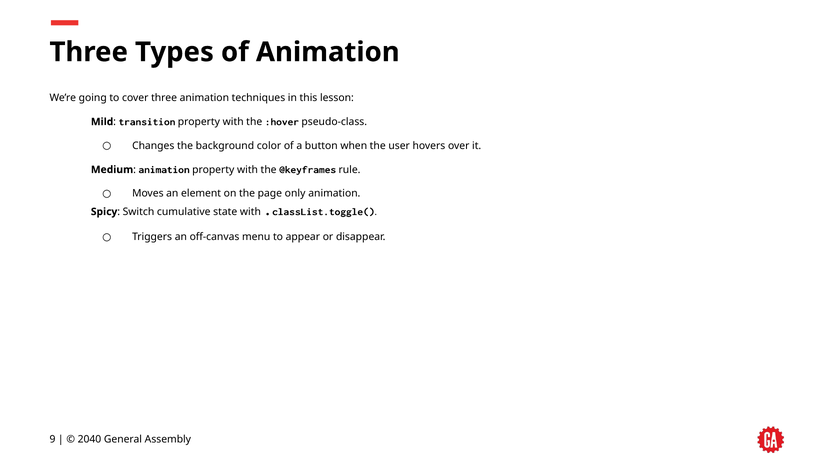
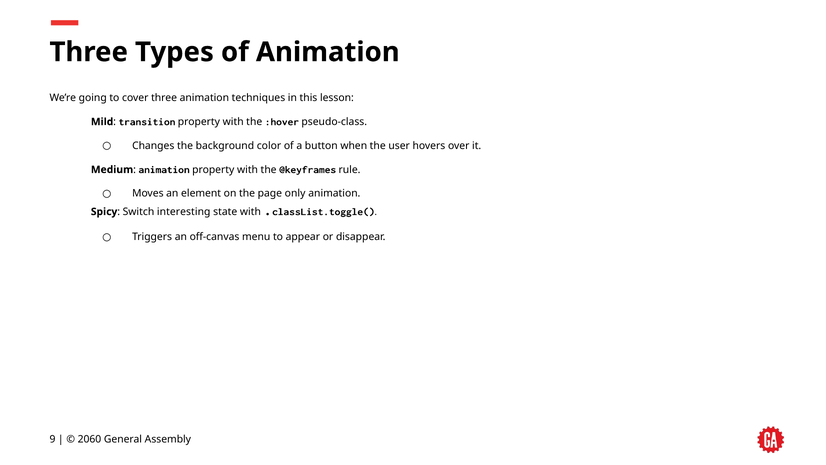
cumulative: cumulative -> interesting (184, 212)
2040: 2040 -> 2060 (89, 439)
